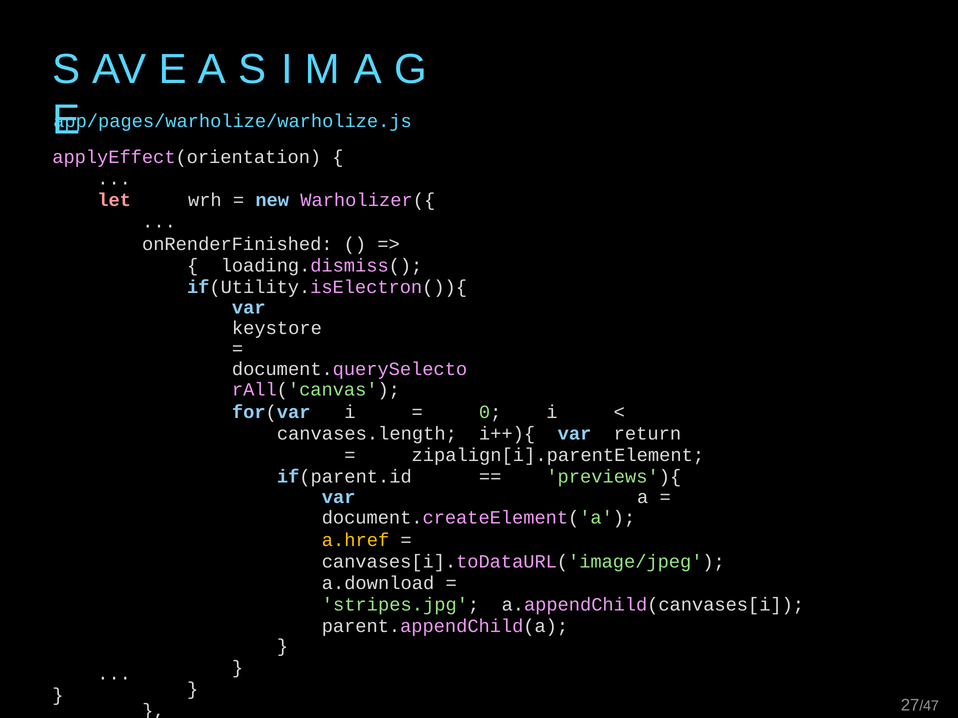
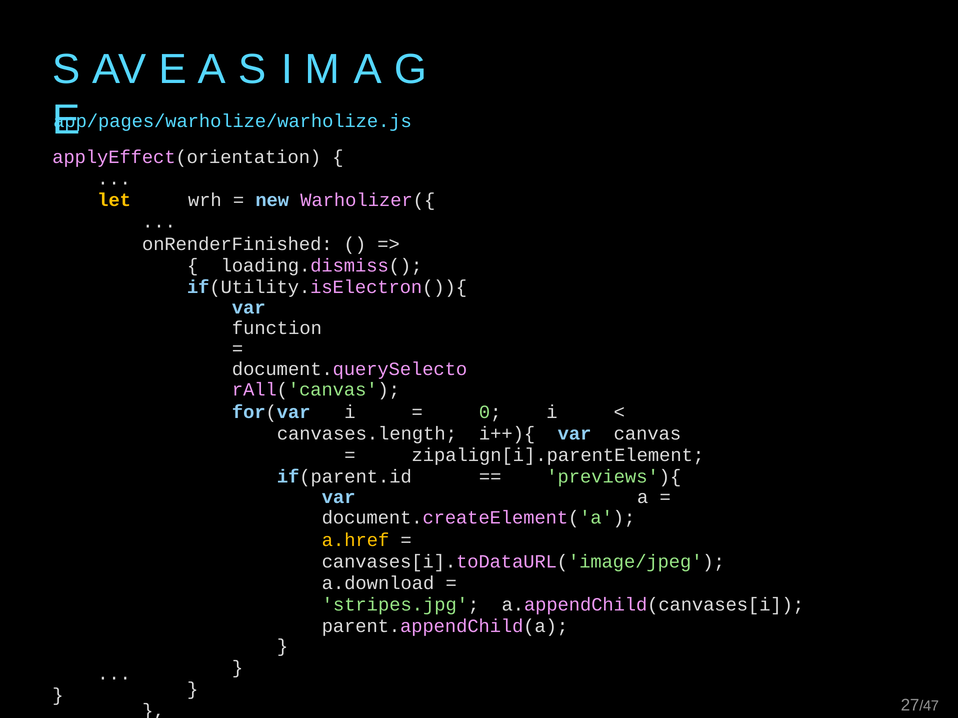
let colour: pink -> yellow (114, 200)
keystore: keystore -> function (277, 328)
return: return -> canvas (647, 434)
